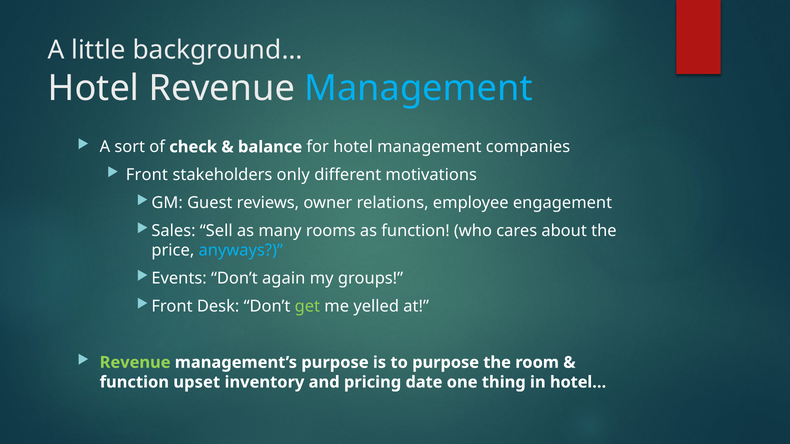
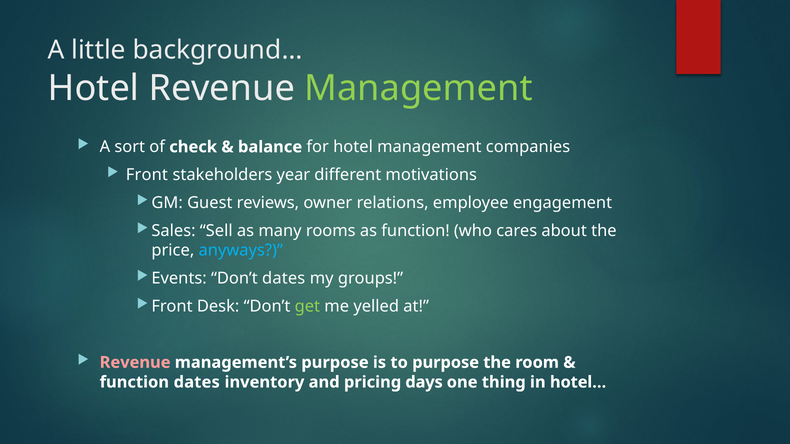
Management colour: light blue -> light green (418, 88)
only: only -> year (293, 175)
Don’t again: again -> dates (284, 279)
Revenue colour: light green -> pink (135, 363)
function upset: upset -> dates (197, 382)
date: date -> days (424, 382)
